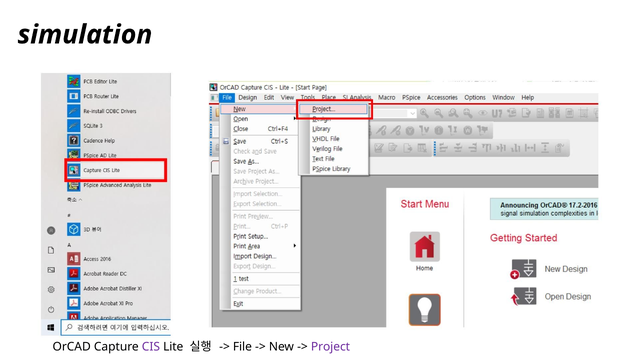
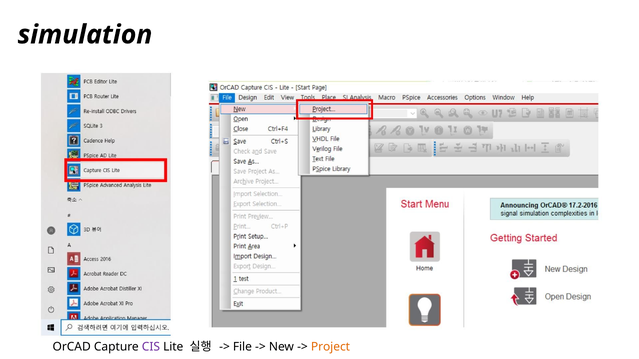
Project colour: purple -> orange (330, 347)
